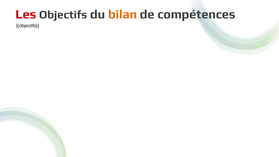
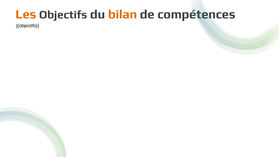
Les colour: red -> orange (26, 14)
